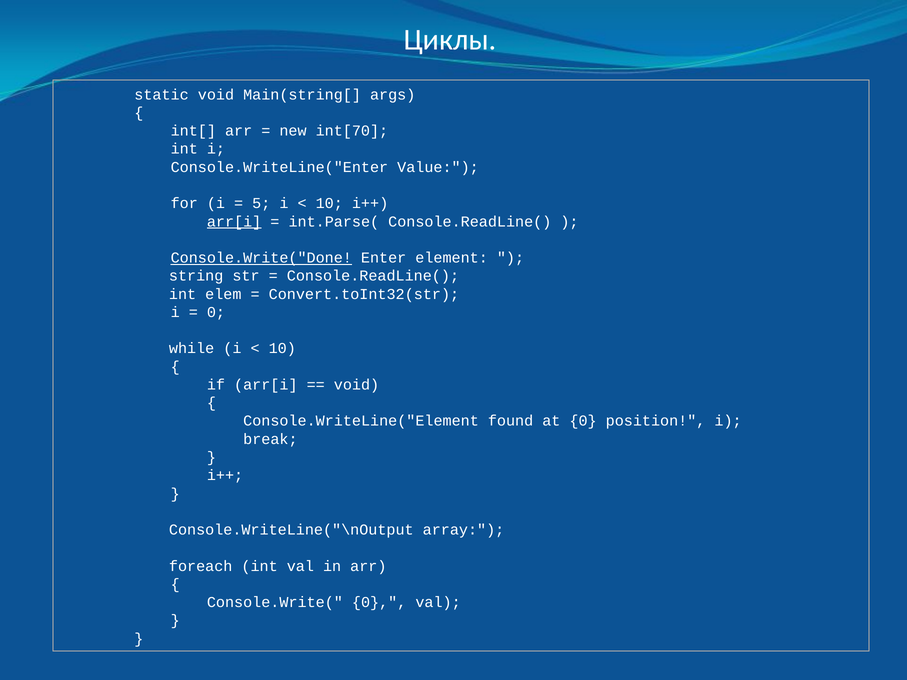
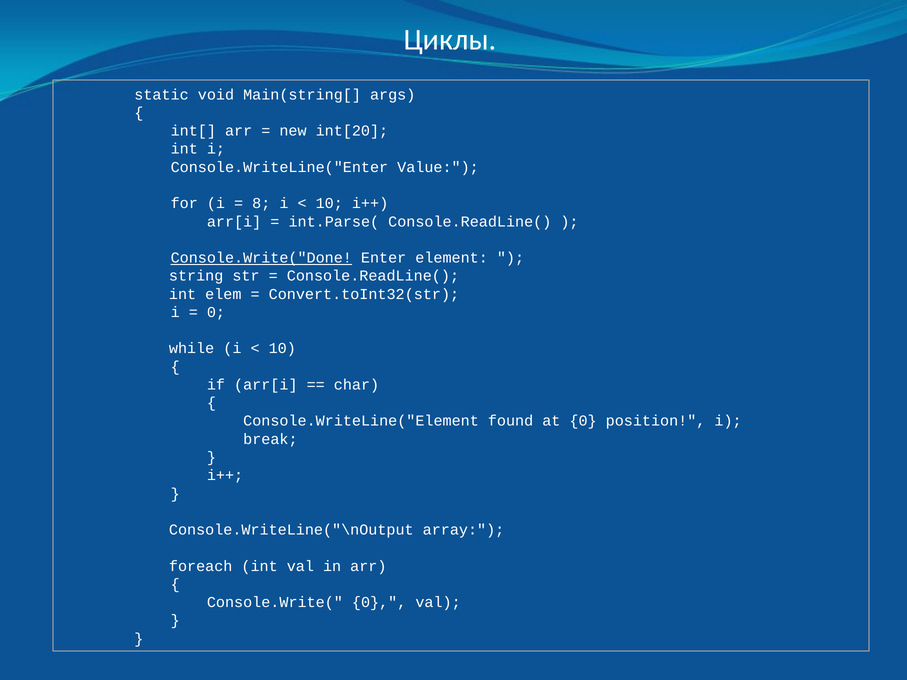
int[70: int[70 -> int[20 (352, 131)
5: 5 -> 8 (261, 203)
arr[i underline: present -> none (234, 222)
void: void -> char (356, 385)
